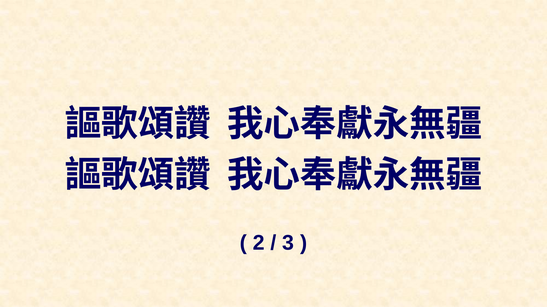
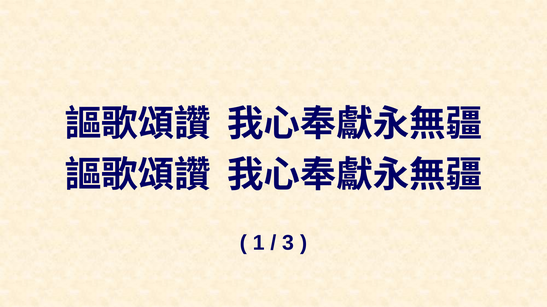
2: 2 -> 1 (259, 243)
